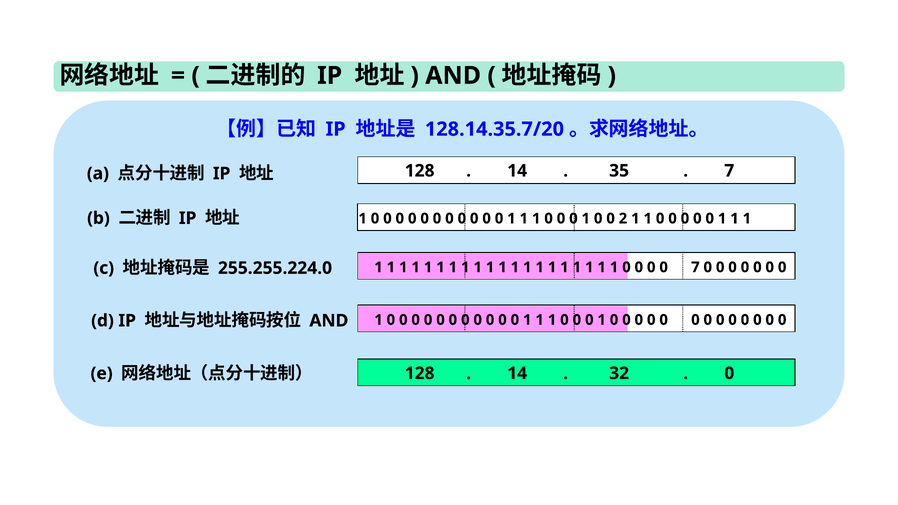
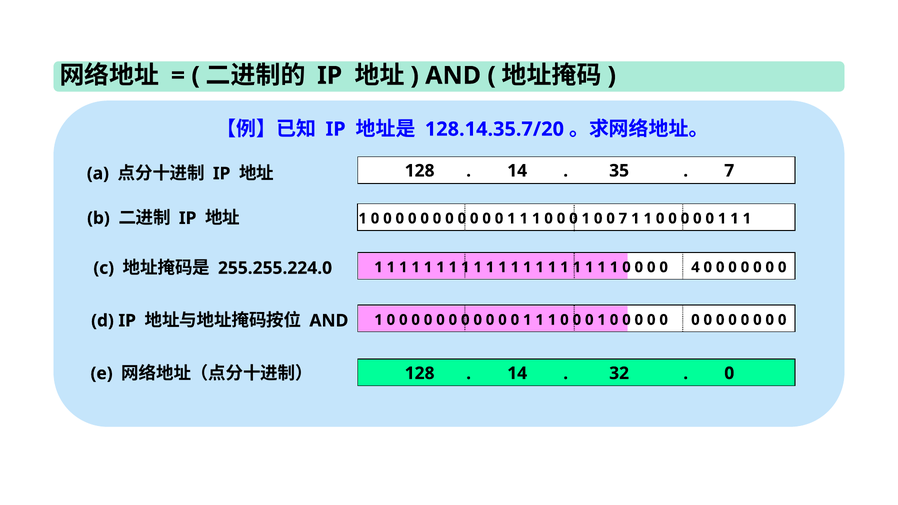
0 2: 2 -> 7 (623, 219)
255.255.224.0 7: 7 -> 4 (695, 267)
